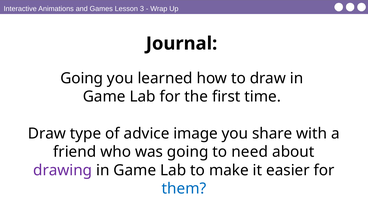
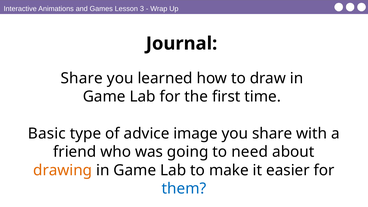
Going: Going -> Share (82, 78)
Draw: Draw -> Basic (47, 133)
drawing colour: purple -> orange (63, 170)
